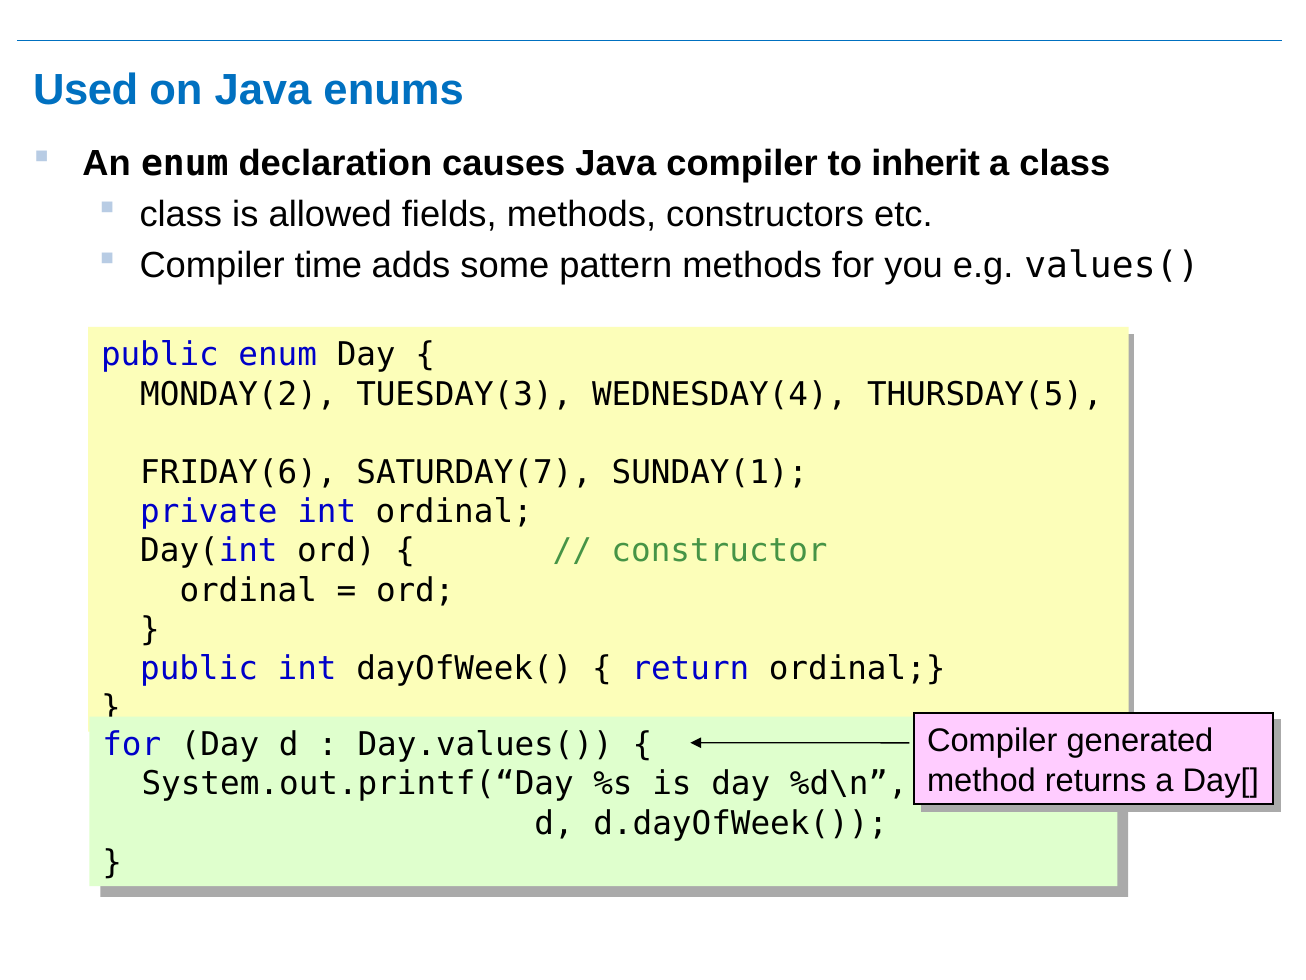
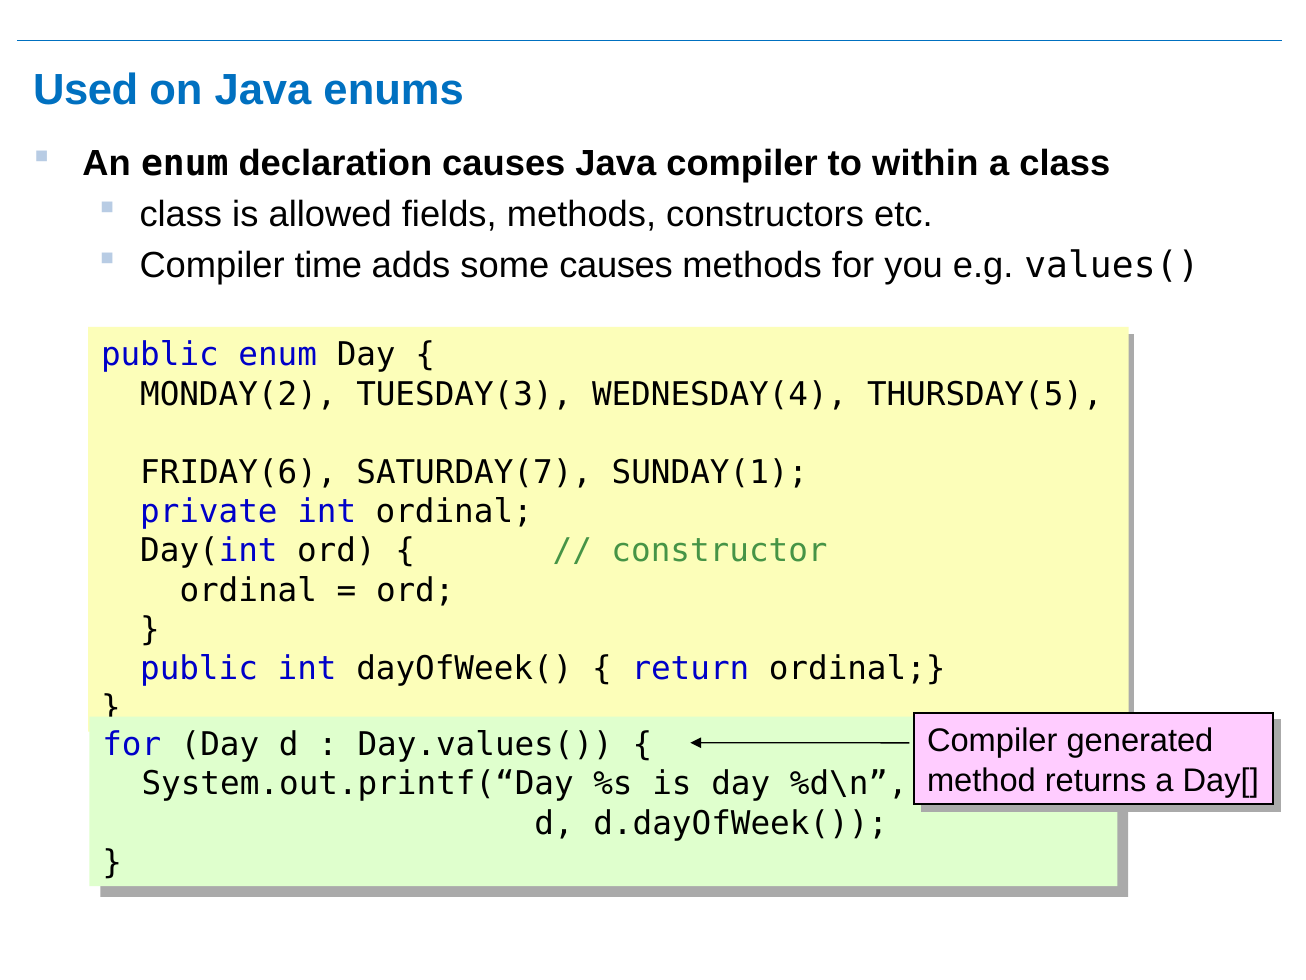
inherit: inherit -> within (925, 164)
some pattern: pattern -> causes (616, 265)
